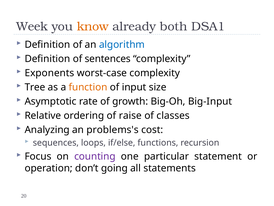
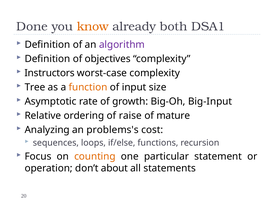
Week: Week -> Done (32, 26)
algorithm colour: blue -> purple (122, 45)
sentences: sentences -> objectives (108, 59)
Exponents: Exponents -> Instructors (50, 73)
classes: classes -> mature (173, 115)
counting colour: purple -> orange (95, 156)
going: going -> about (114, 168)
